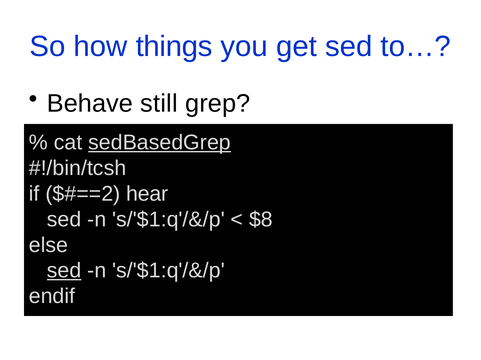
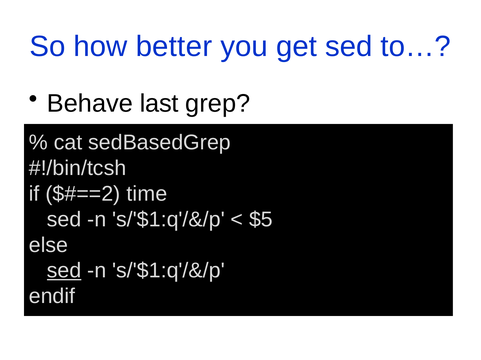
things: things -> better (174, 47)
still: still -> last (159, 104)
sedBasedGrep underline: present -> none (160, 143)
hear: hear -> time (147, 194)
$8: $8 -> $5 (261, 220)
